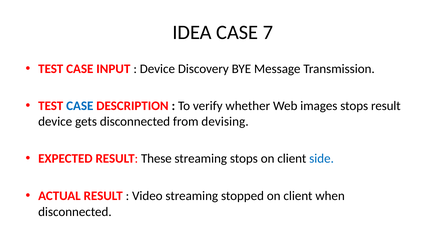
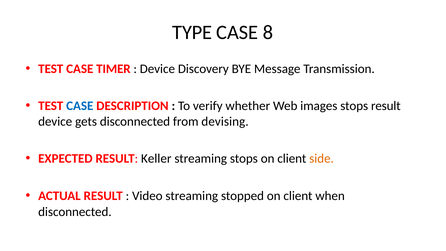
IDEA: IDEA -> TYPE (192, 32)
7: 7 -> 8 (268, 32)
INPUT: INPUT -> TIMER (113, 69)
These: These -> Keller (156, 159)
side colour: blue -> orange (322, 159)
